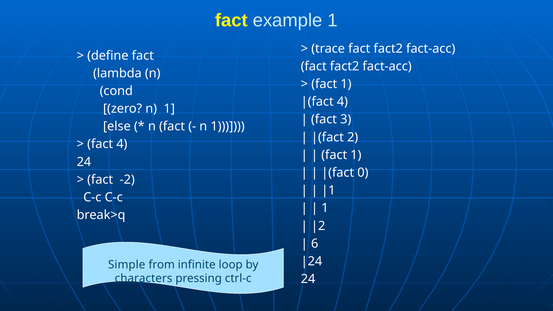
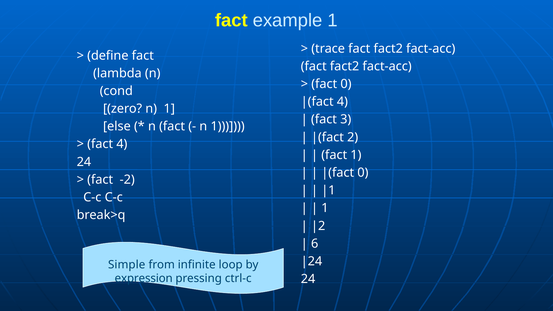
1: 1 -> 0 (346, 84)
characters: characters -> expression (144, 279)
